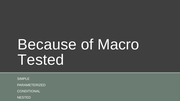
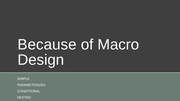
Tested: Tested -> Design (41, 60)
